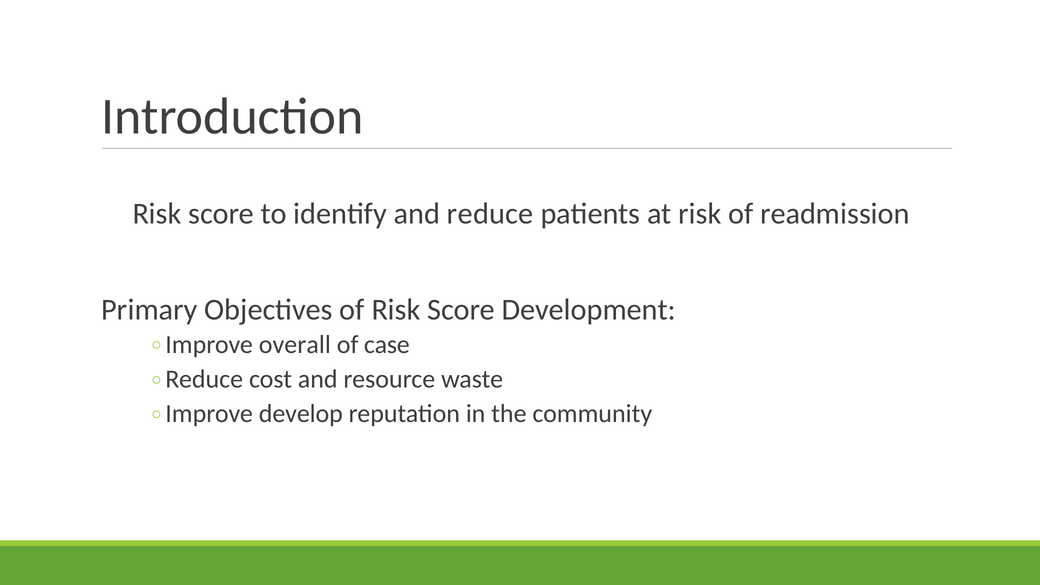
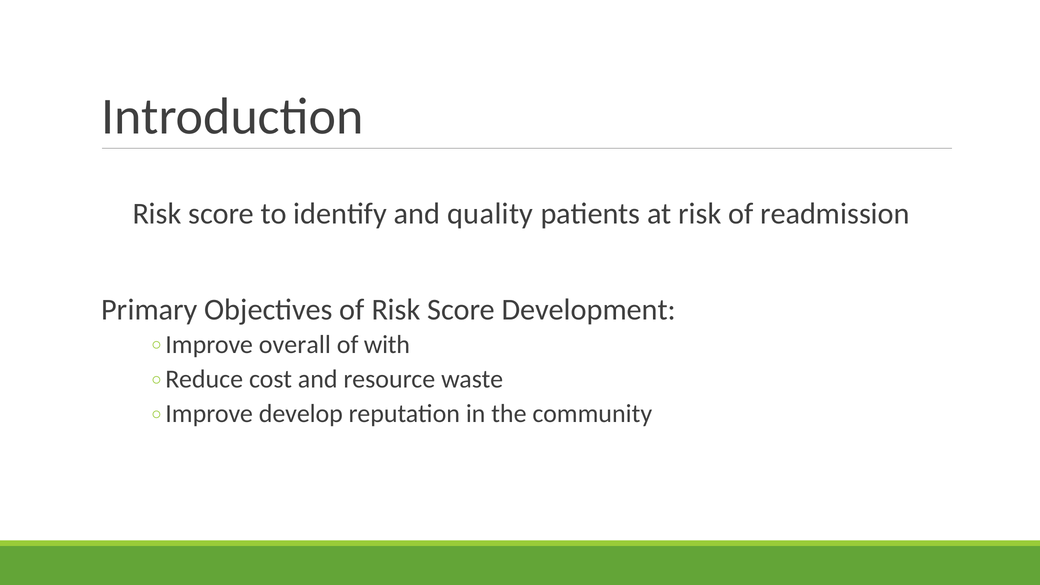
reduce: reduce -> quality (490, 214)
case: case -> with (387, 345)
